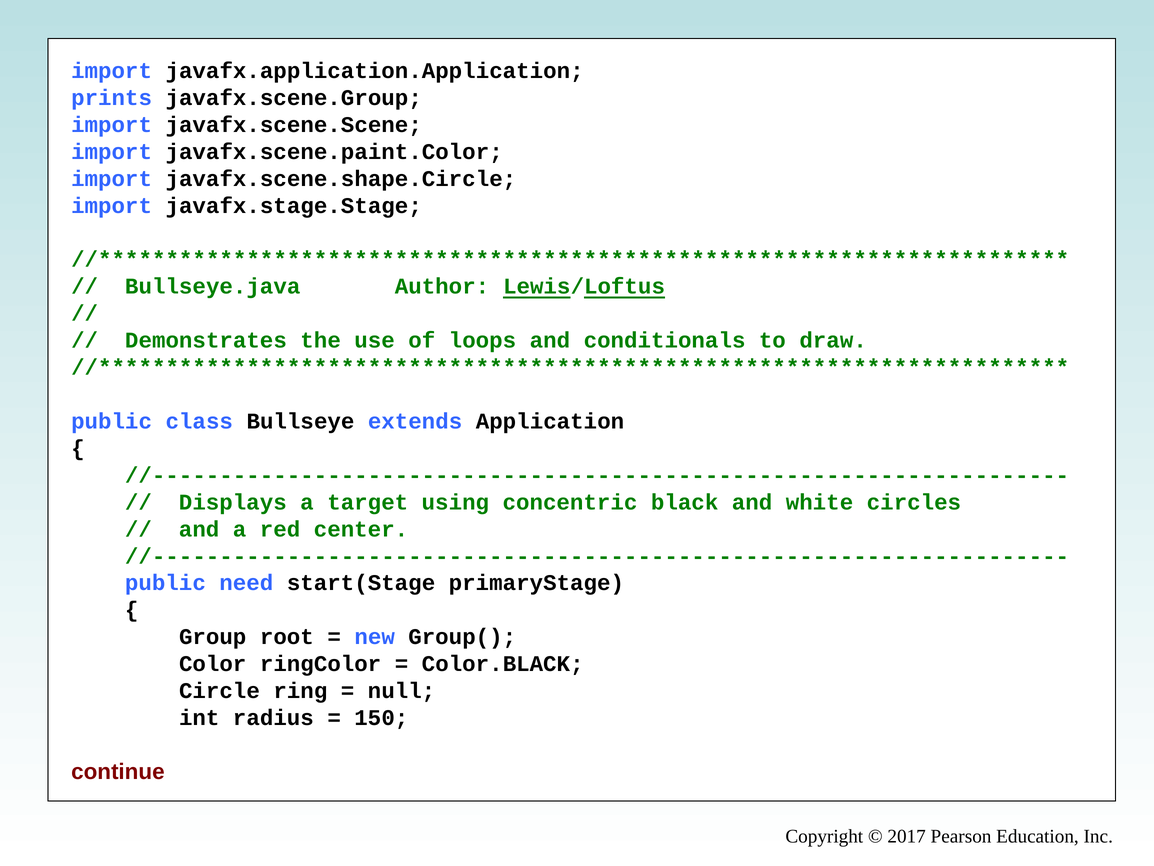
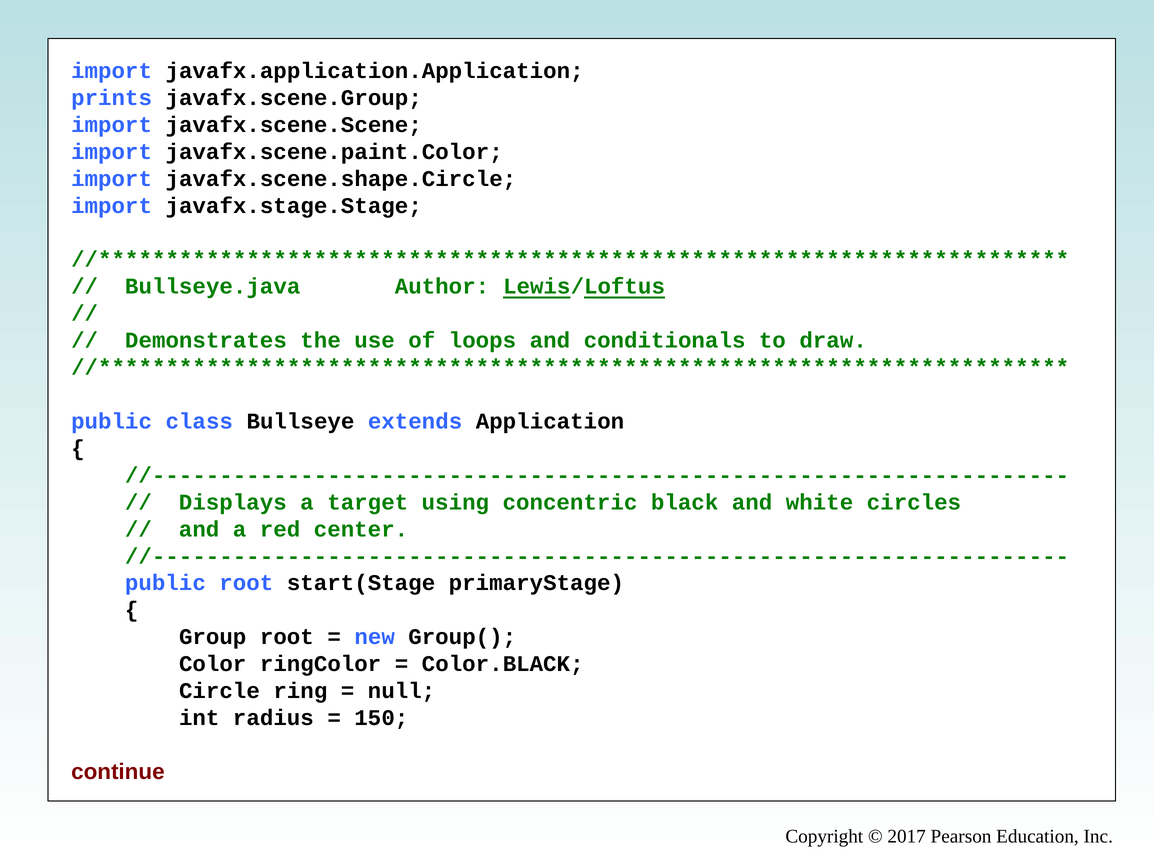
public need: need -> root (246, 583)
